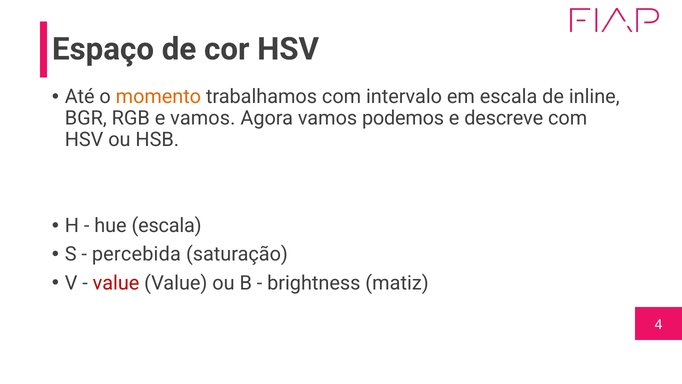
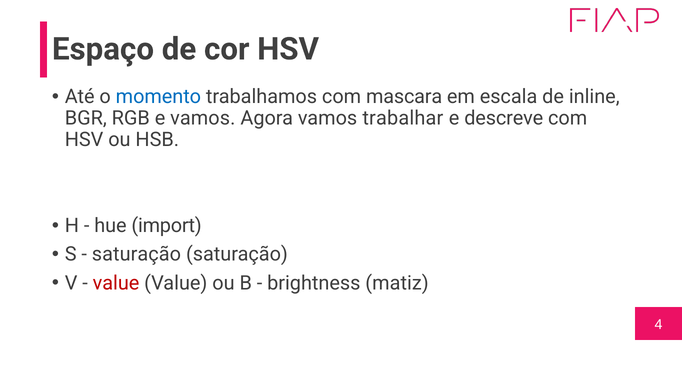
momento colour: orange -> blue (158, 97)
intervalo: intervalo -> mascara (404, 97)
podemos: podemos -> trabalhar (403, 118)
hue escala: escala -> import (167, 226)
percebida: percebida -> saturação (136, 254)
